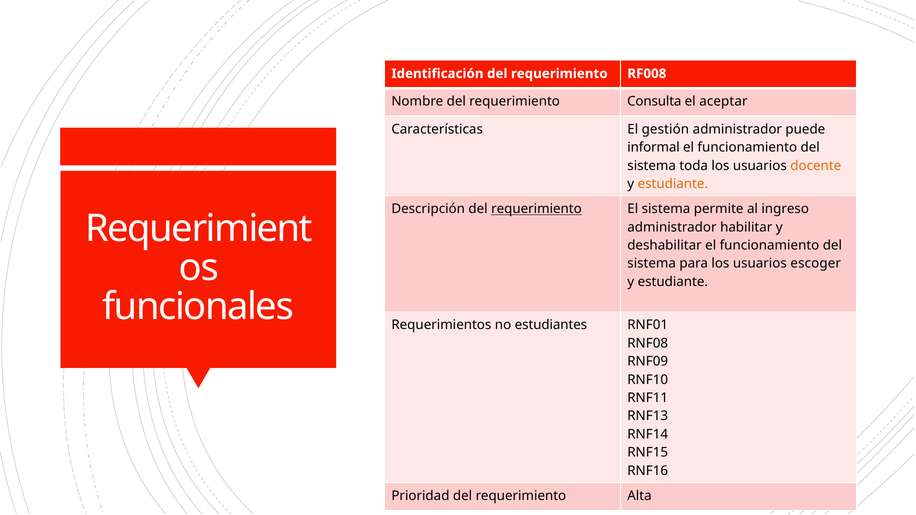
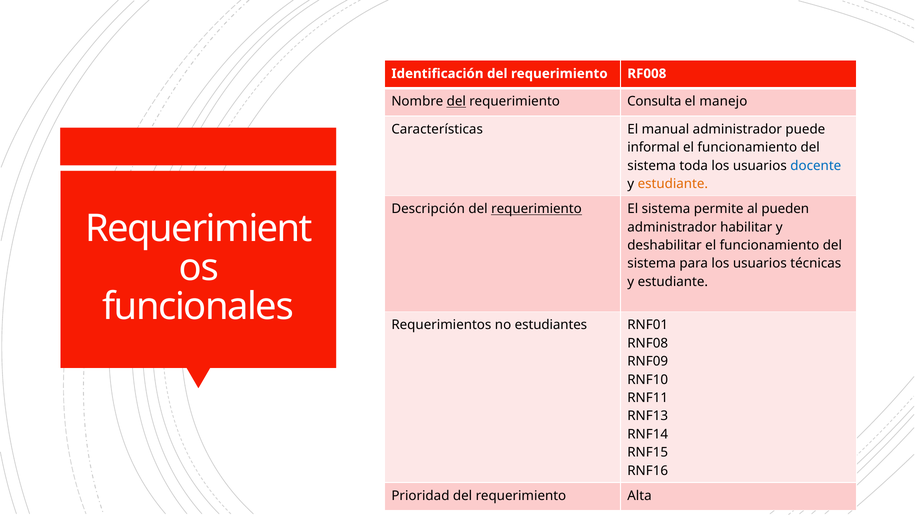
del underline: none -> present (456, 102)
aceptar: aceptar -> manejo (723, 102)
gestión: gestión -> manual (665, 129)
docente colour: orange -> blue (816, 166)
ingreso: ingreso -> pueden (785, 209)
escoger: escoger -> técnicas (816, 264)
